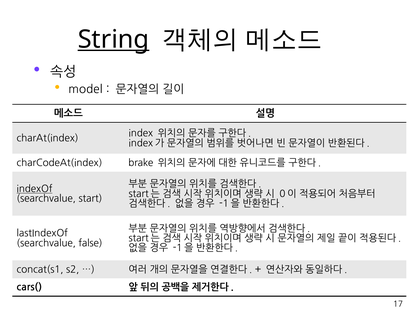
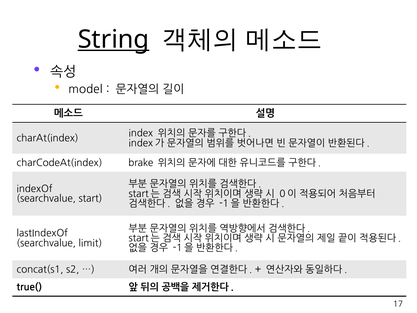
indexOf underline: present -> none (34, 189)
false: false -> limit (90, 243)
cars(: cars( -> true( (29, 287)
